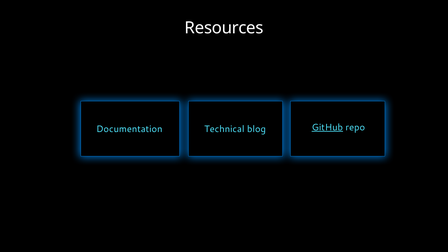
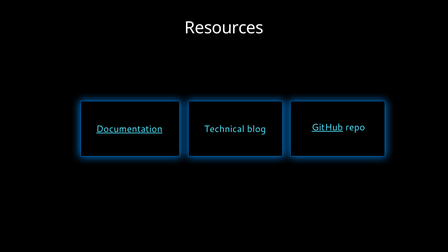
Documentation underline: none -> present (129, 129)
